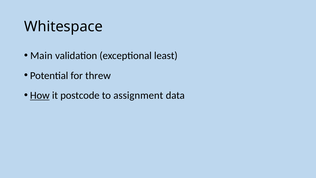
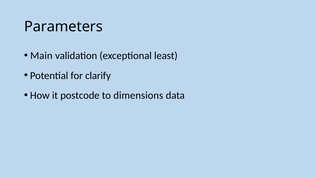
Whitespace: Whitespace -> Parameters (63, 27)
threw: threw -> clarify (98, 75)
How underline: present -> none (40, 95)
assignment: assignment -> dimensions (138, 95)
